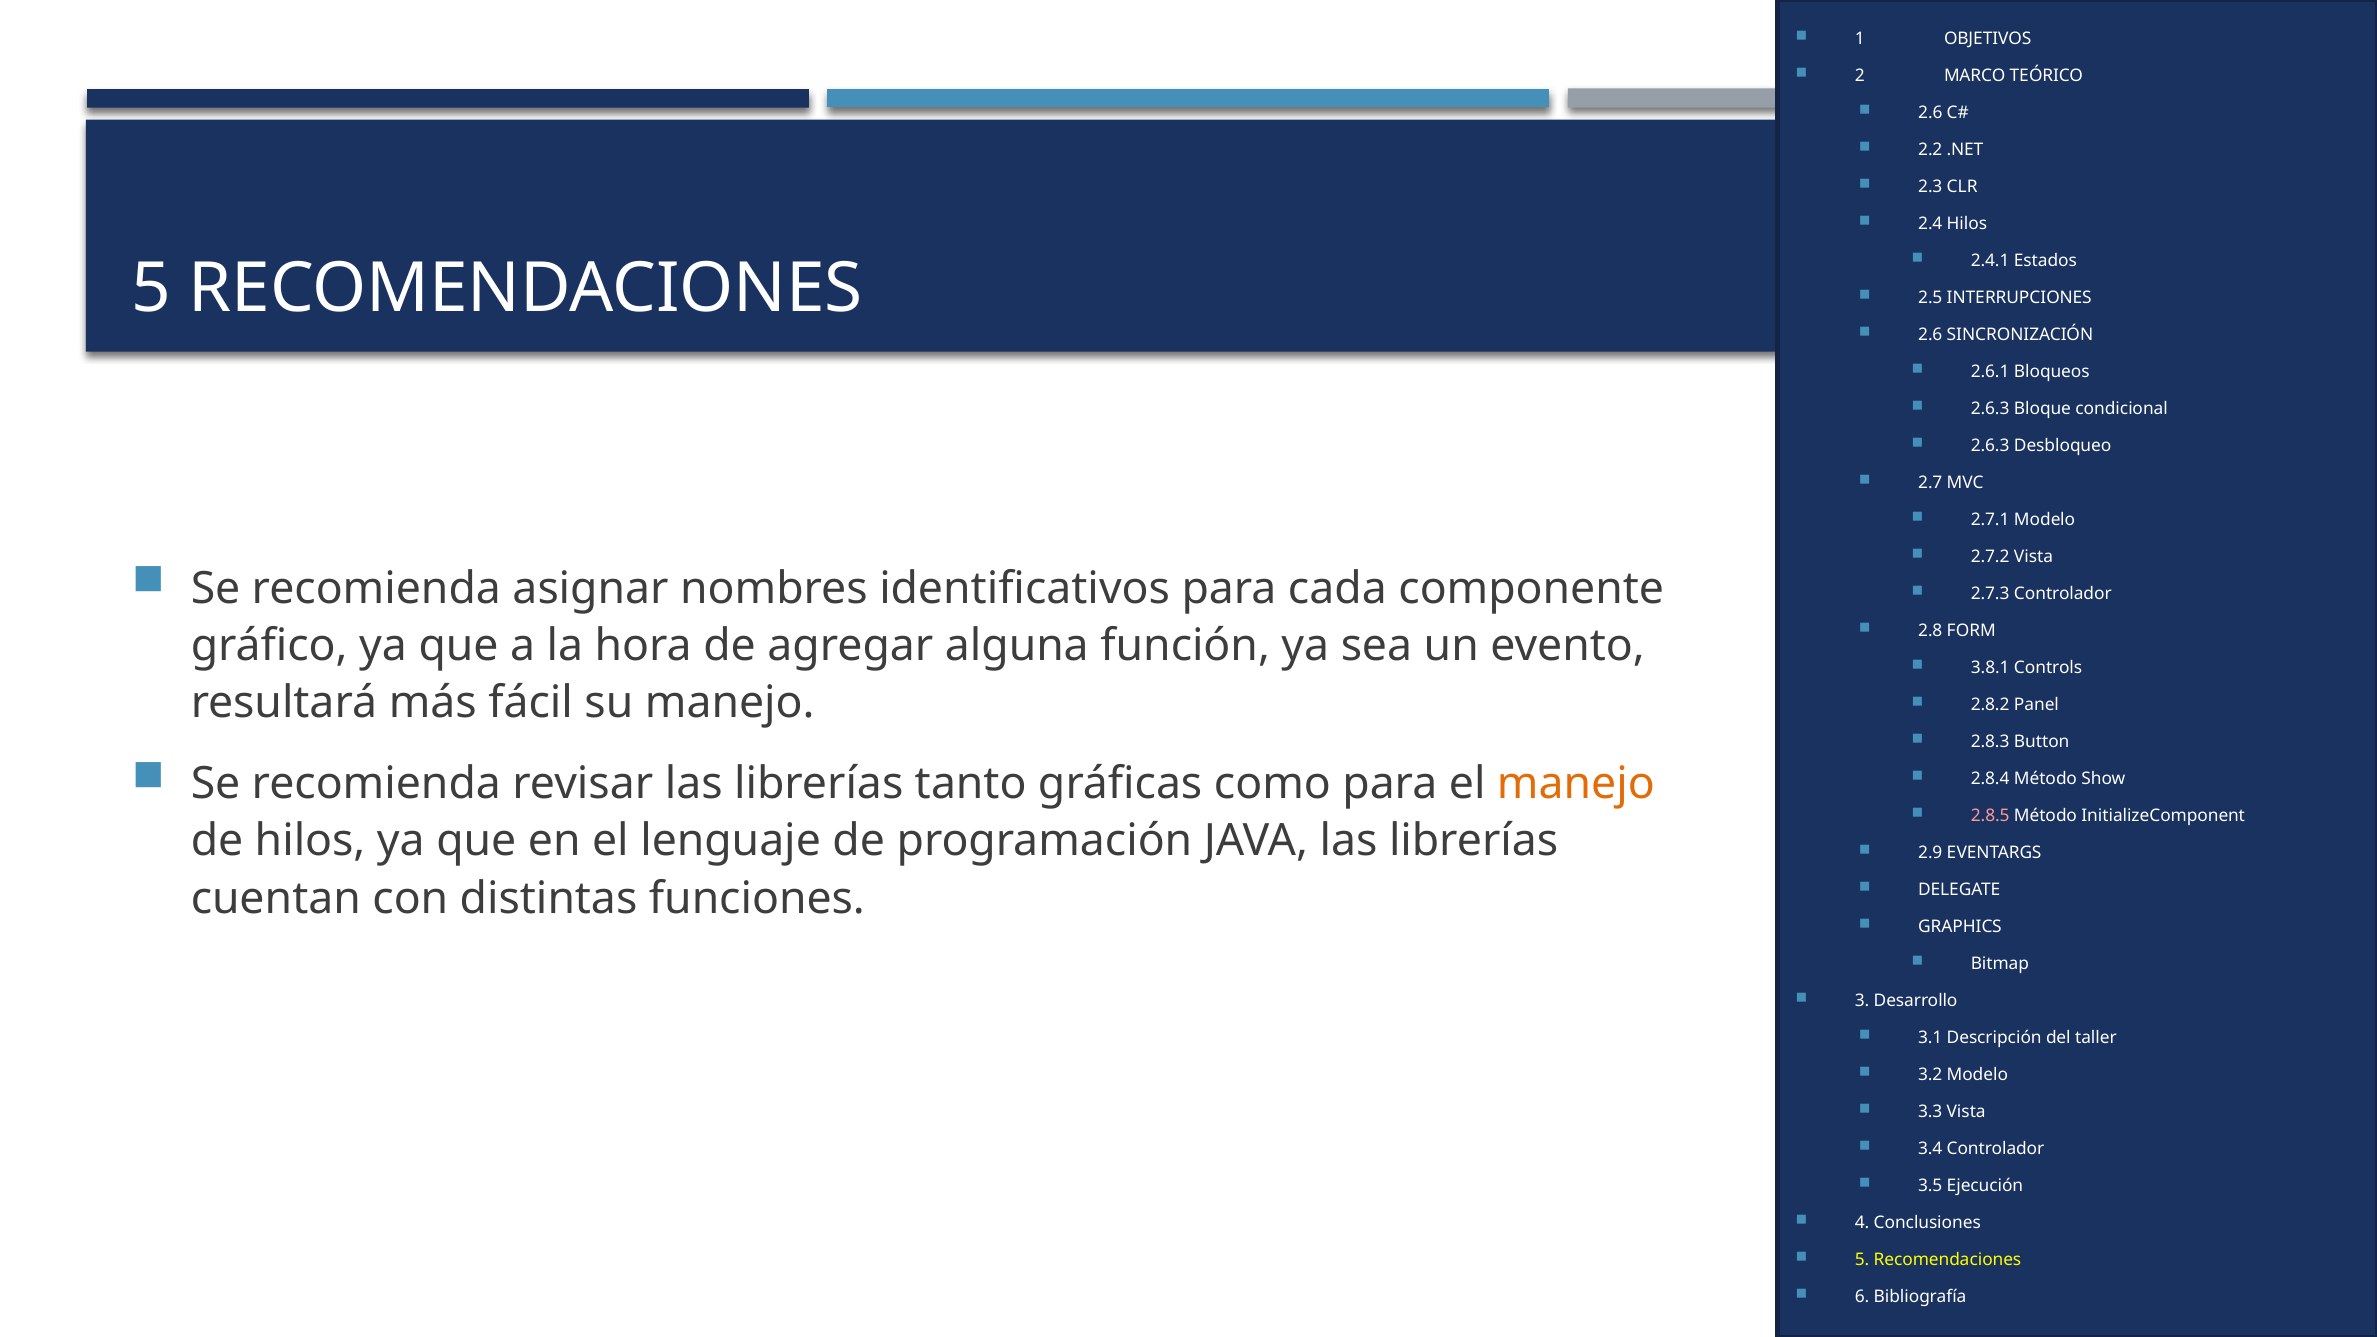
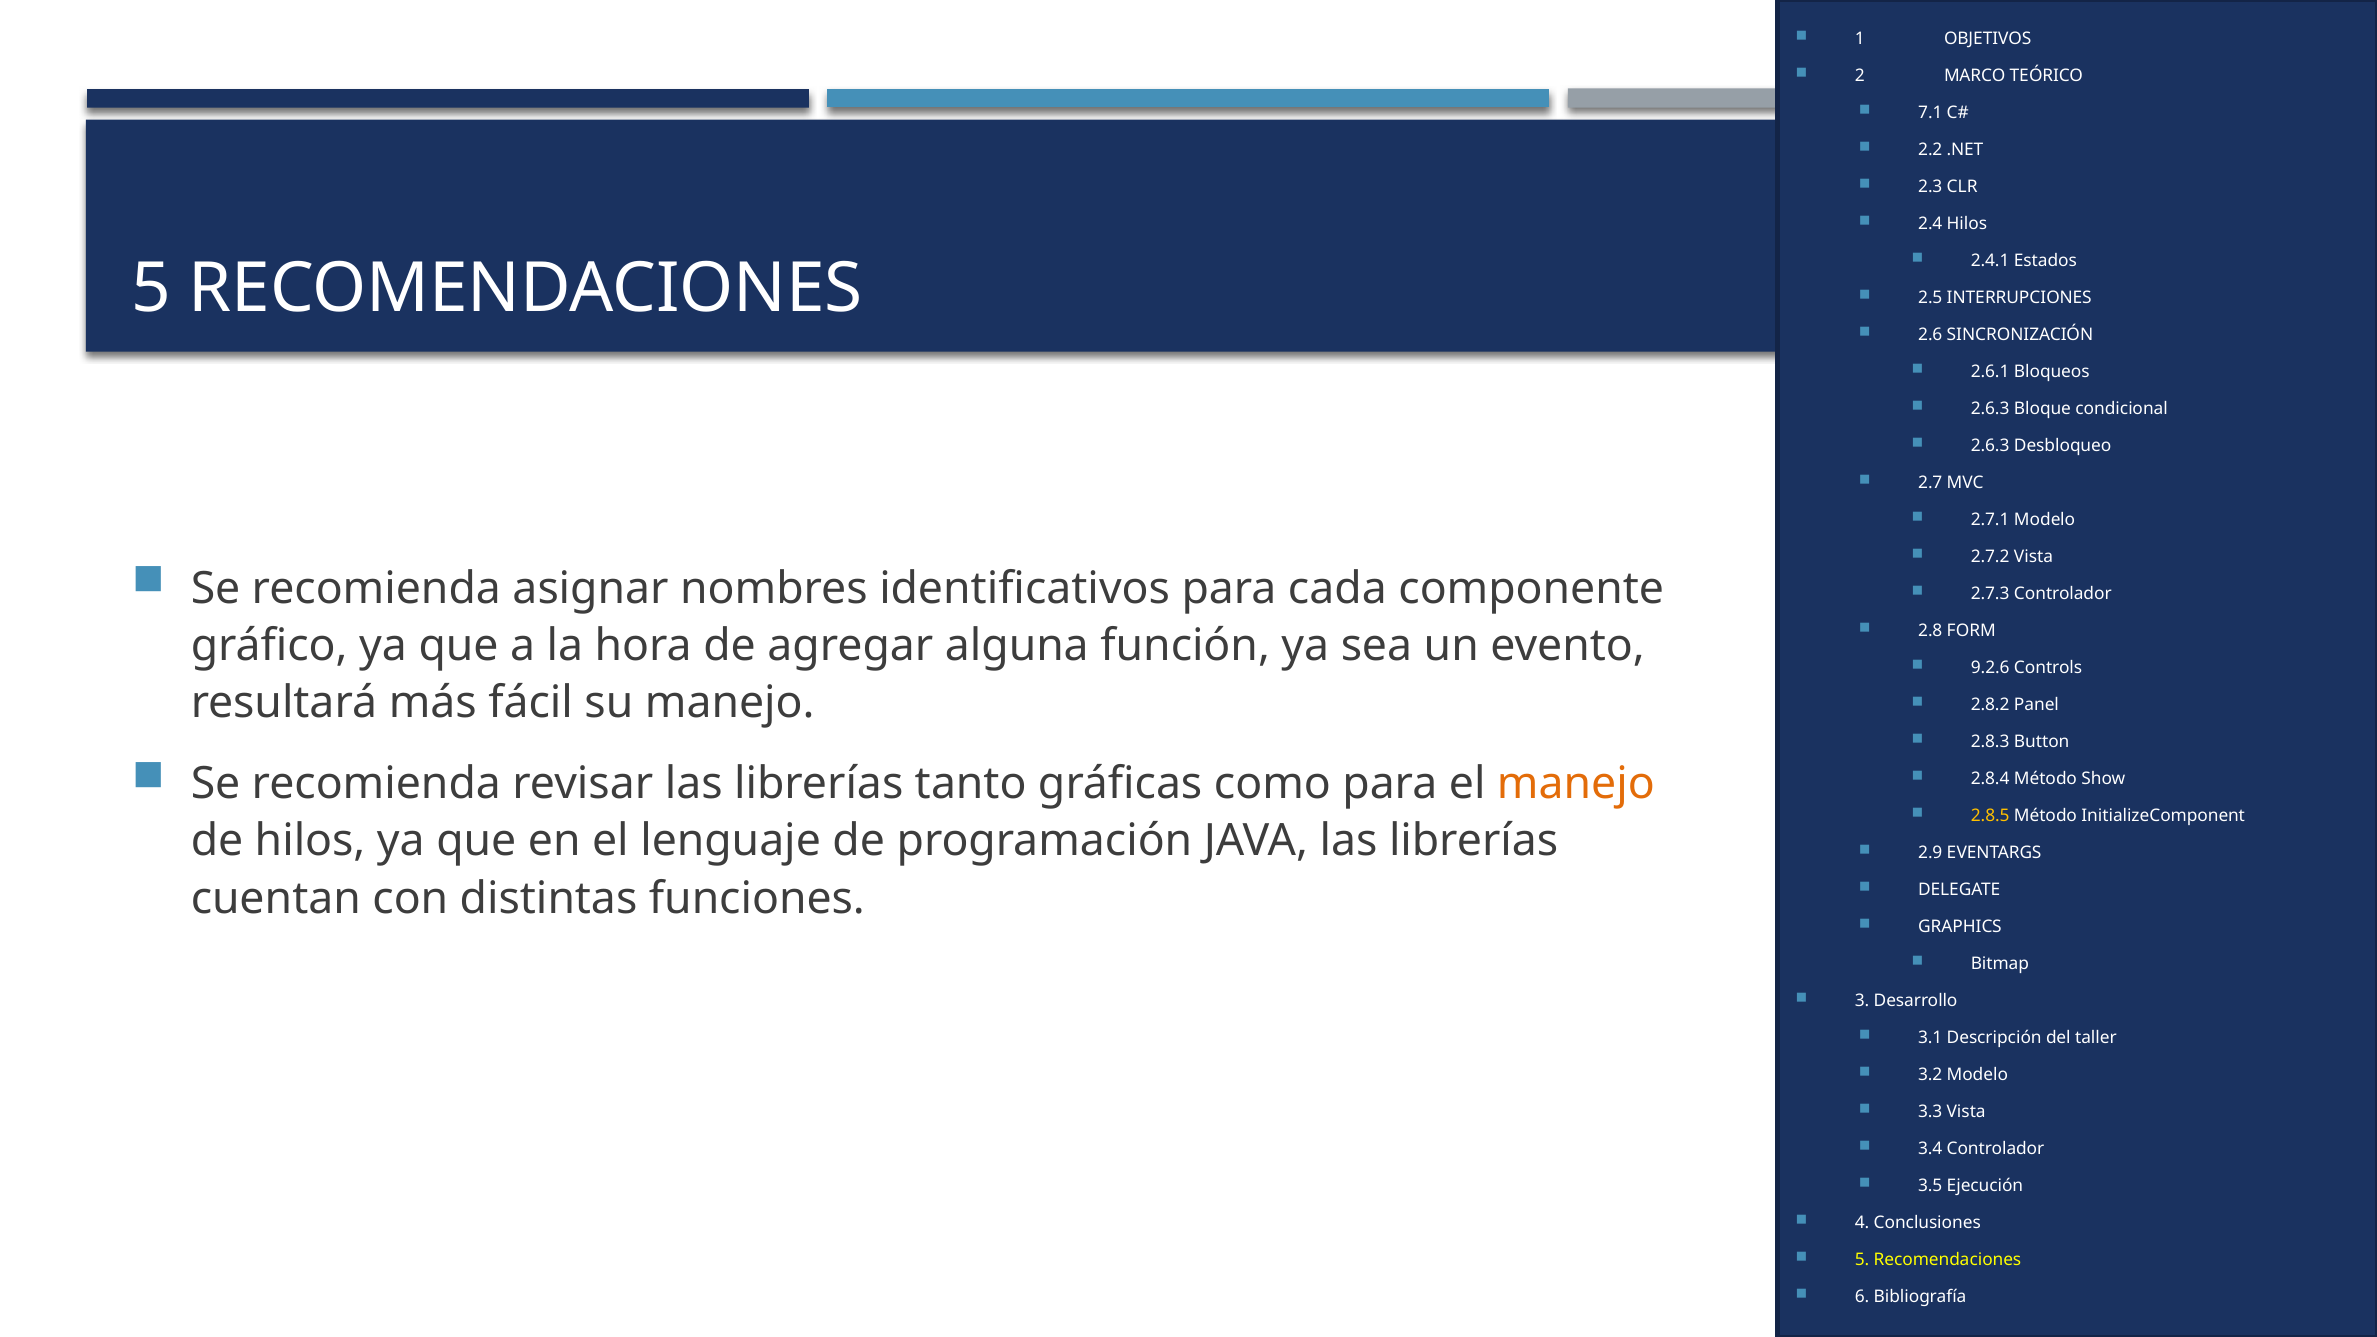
2.6: 2.6 -> 7.1 (1930, 113)
3.8.1: 3.8.1 -> 9.2.6 (1990, 668)
2.8.5 colour: pink -> yellow (1990, 816)
